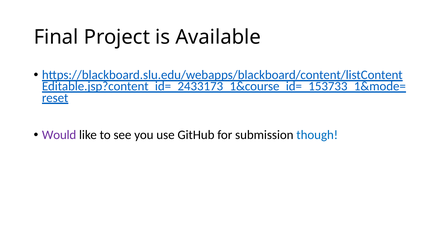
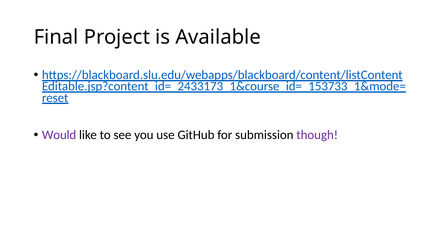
though colour: blue -> purple (317, 135)
